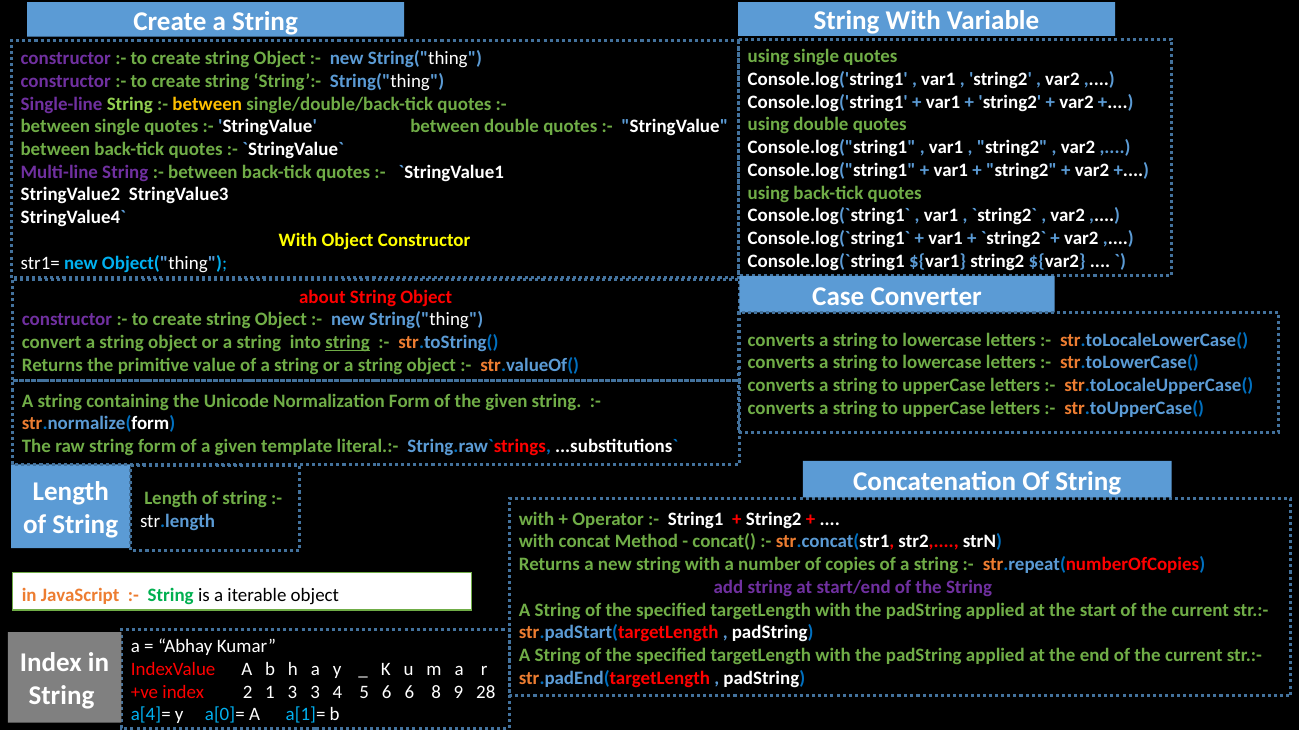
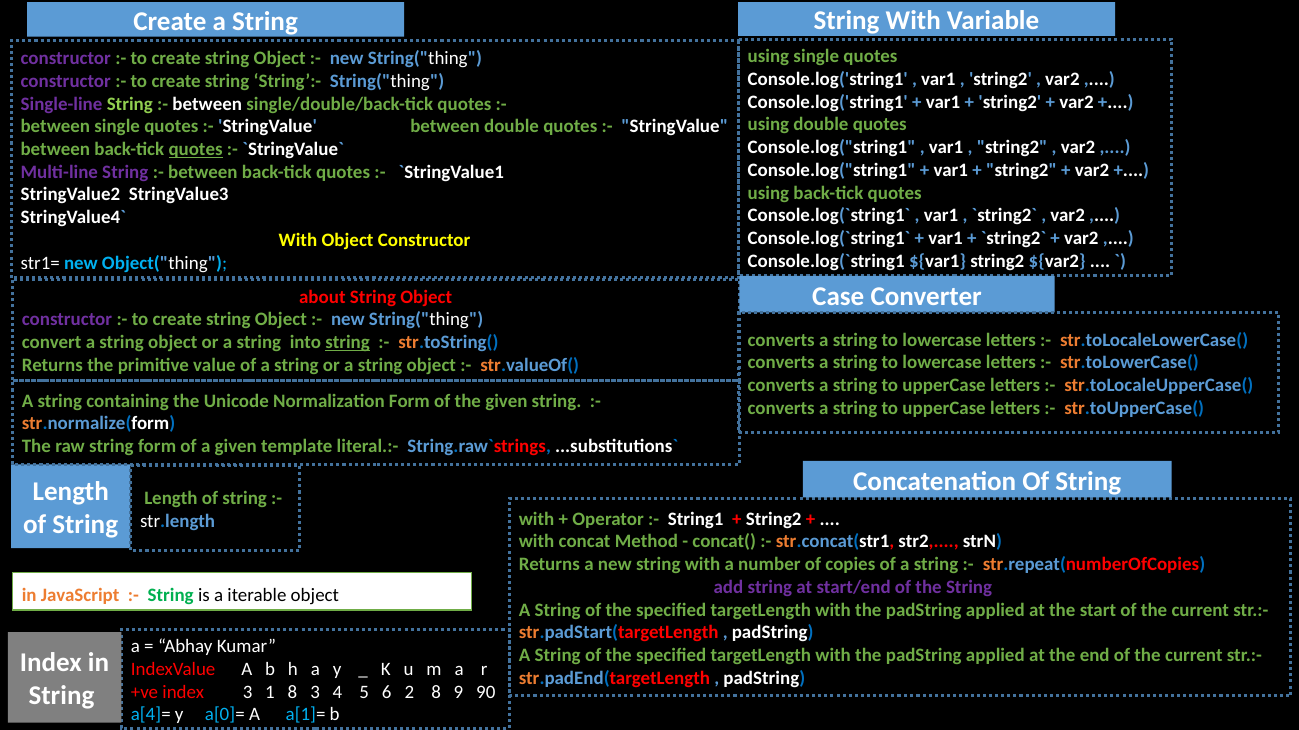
between colour: yellow -> white (207, 104)
quotes underline: none -> present (196, 149)
index 2: 2 -> 3 (248, 692)
1 3: 3 -> 8 (292, 692)
6 6: 6 -> 2 (409, 692)
28: 28 -> 90 (486, 692)
